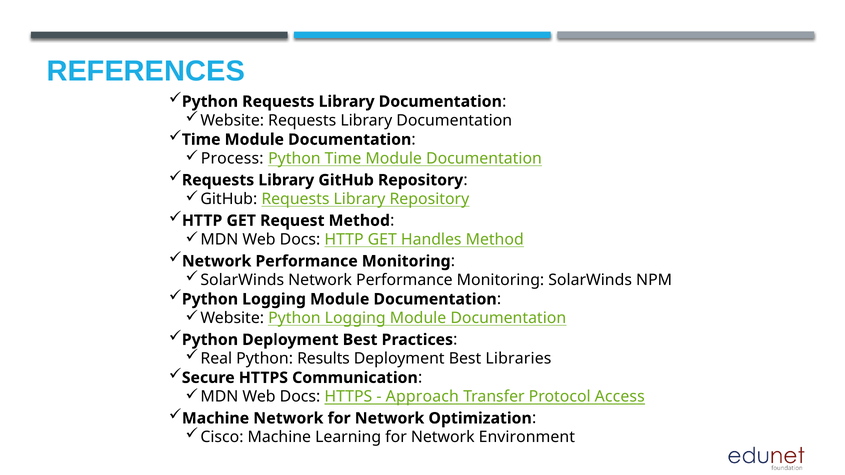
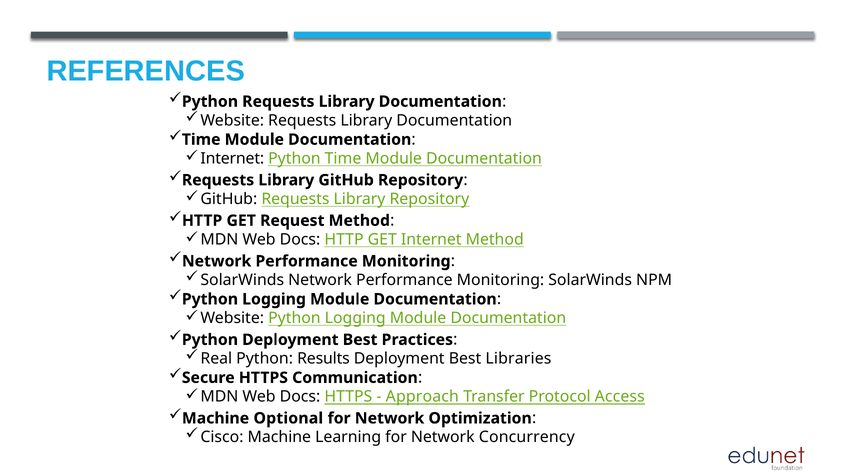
Process: Process -> Internet (232, 159)
GET Handles: Handles -> Internet (431, 240)
Machine Network: Network -> Optional (288, 419)
Environment: Environment -> Concurrency (527, 438)
